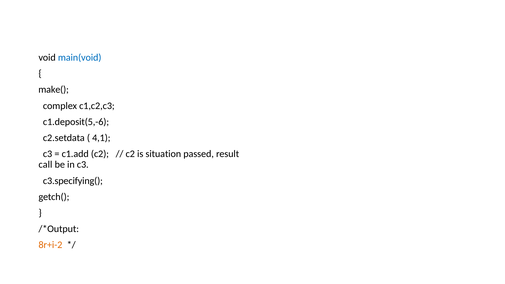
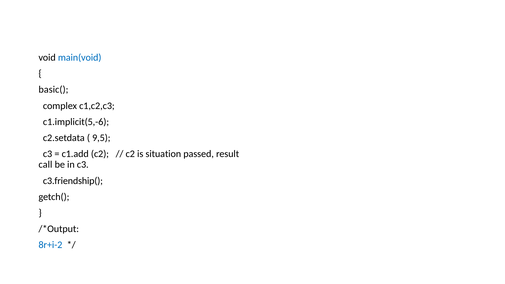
make(: make( -> basic( (53, 90)
c1.deposit(5,-6: c1.deposit(5,-6 -> c1.implicit(5,-6 (76, 122)
4,1: 4,1 -> 9,5 (101, 138)
c3.specifying(: c3.specifying( -> c3.friendship( (73, 181)
8r+i-2 colour: orange -> blue (50, 245)
